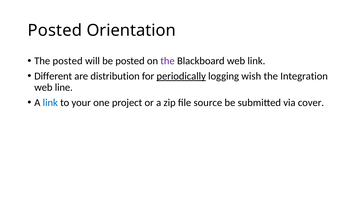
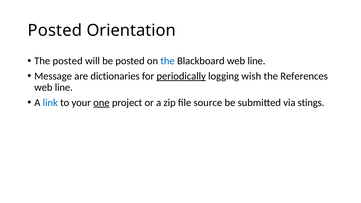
the colour: purple -> blue (168, 61)
Blackboard web link: link -> line (256, 61)
Different: Different -> Message (53, 76)
distribution: distribution -> dictionaries (115, 76)
Integration: Integration -> References (304, 76)
one underline: none -> present (101, 103)
cover: cover -> stings (311, 103)
